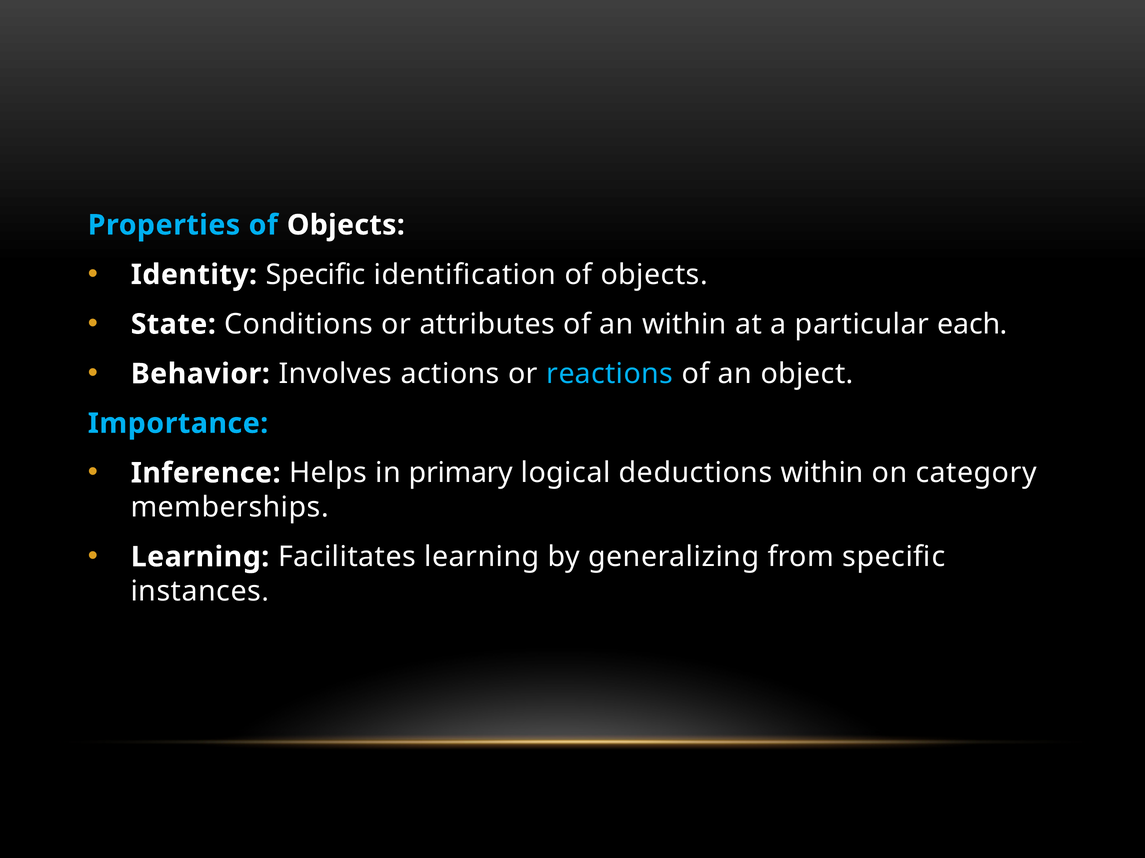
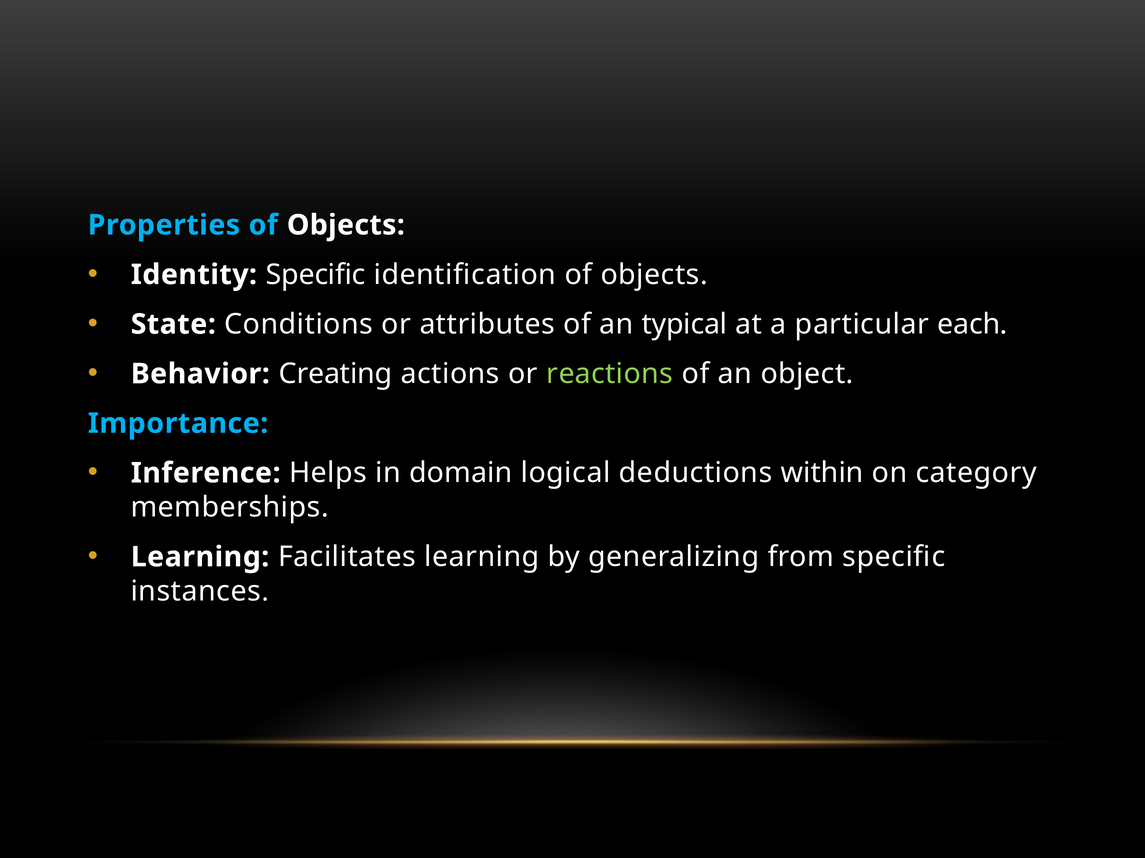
an within: within -> typical (685, 325)
Involves: Involves -> Creating (336, 374)
reactions colour: light blue -> light green (610, 374)
primary: primary -> domain (461, 473)
